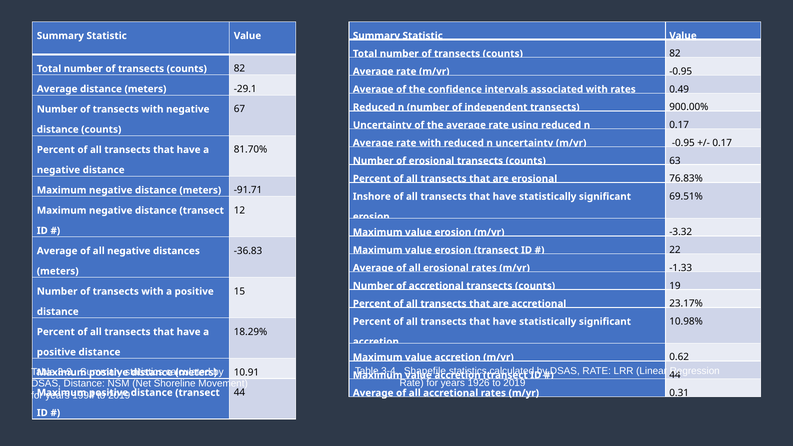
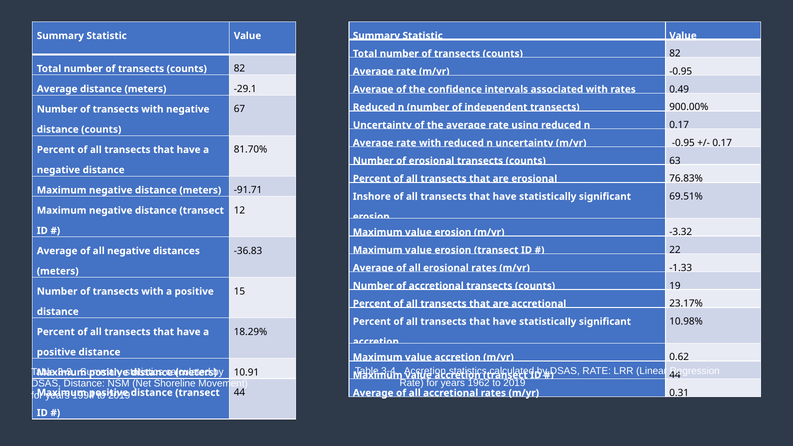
3-4 Shapefile: Shapefile -> Accretion (425, 371)
1926: 1926 -> 1962 (479, 383)
